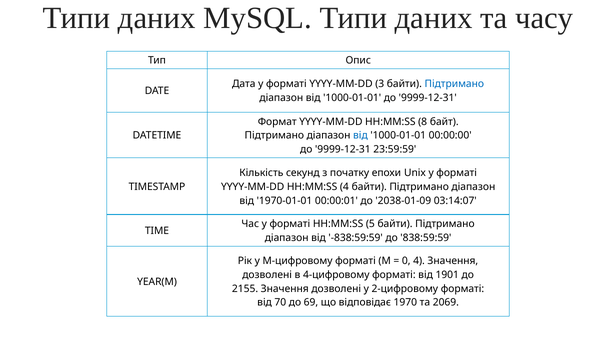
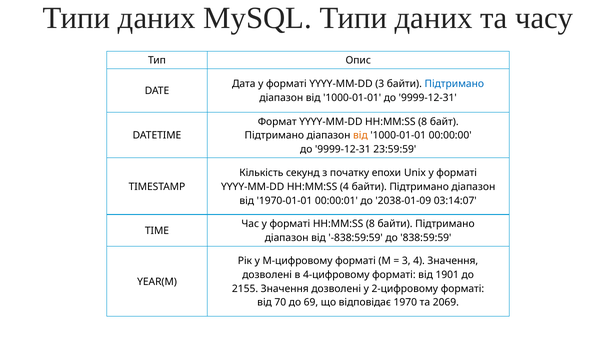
від colour: blue -> orange (360, 135)
форматі HH:MM:SS 5: 5 -> 8 (370, 224)
0: 0 -> 3 (406, 260)
